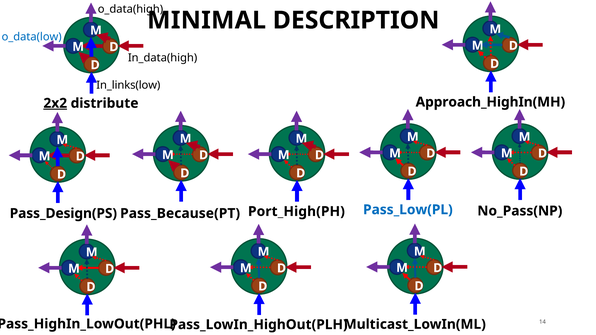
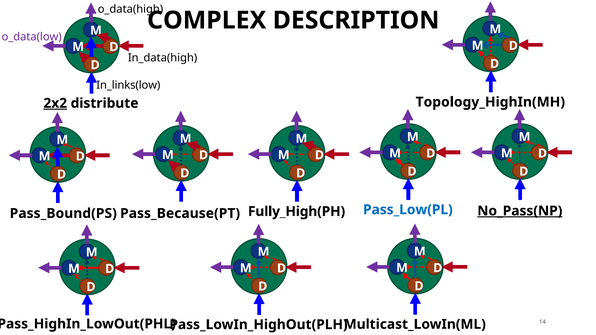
MINIMAL: MINIMAL -> COMPLEX (207, 20)
o_data(low colour: blue -> purple (32, 37)
Approach_HighIn(MH: Approach_HighIn(MH -> Topology_HighIn(MH (490, 102)
No_Pass(NP underline: none -> present (520, 211)
Port_High(PH: Port_High(PH -> Fully_High(PH (297, 212)
Pass_Design(PS: Pass_Design(PS -> Pass_Bound(PS (63, 214)
